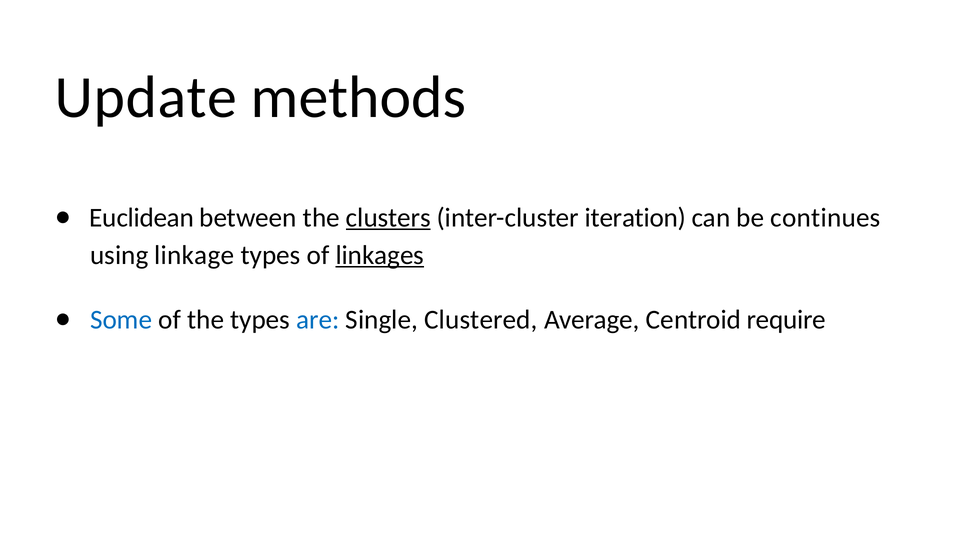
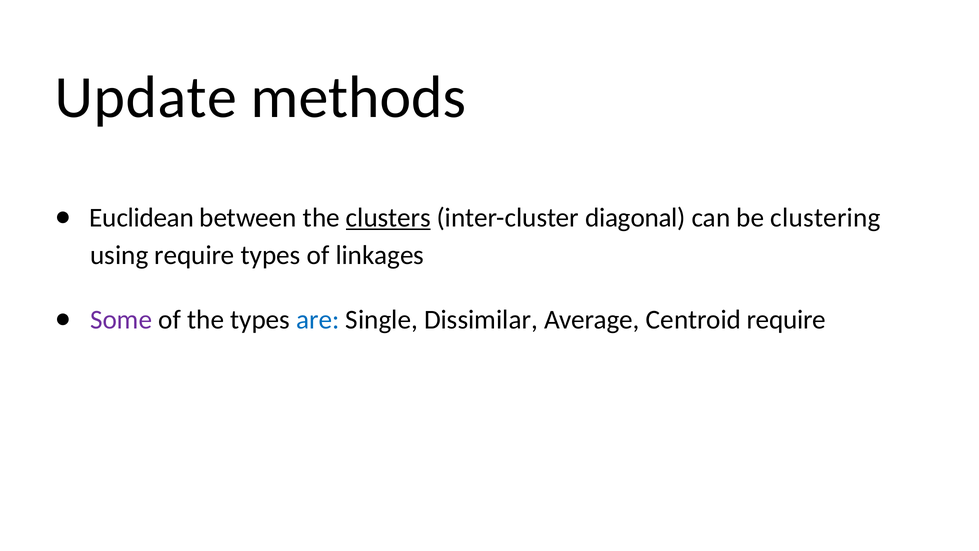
iteration: iteration -> diagonal (635, 218)
continues: continues -> clustering (826, 218)
using linkage: linkage -> require (194, 255)
linkages underline: present -> none (380, 255)
Some colour: blue -> purple (121, 320)
Clustered: Clustered -> Dissimilar (481, 320)
